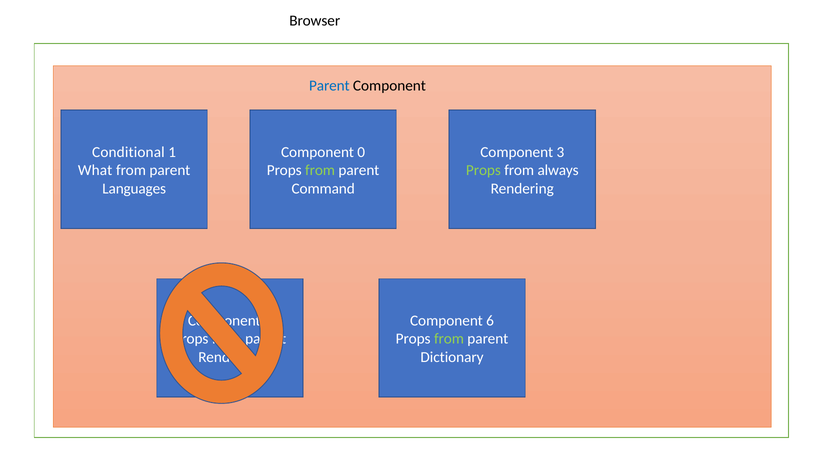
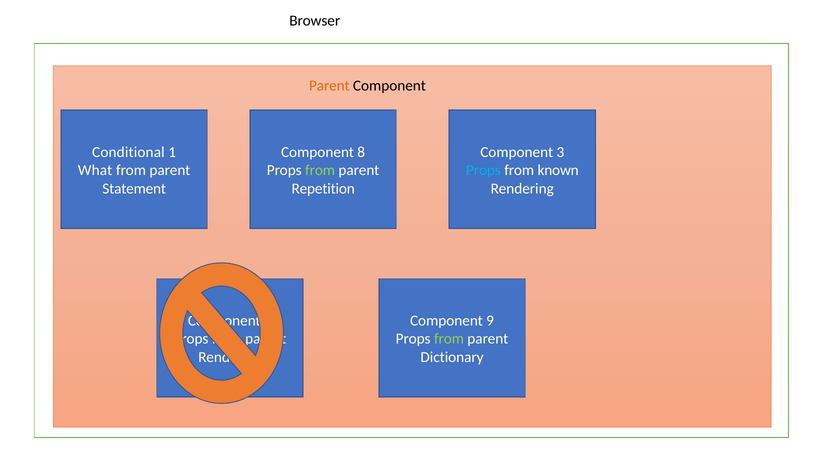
Parent colour: blue -> orange (329, 86)
0: 0 -> 8 (361, 152)
Props colour: light green -> light blue (483, 170)
always: always -> known (558, 170)
Languages: Languages -> Statement (134, 189)
Command: Command -> Repetition (323, 189)
6: 6 -> 9 (490, 321)
